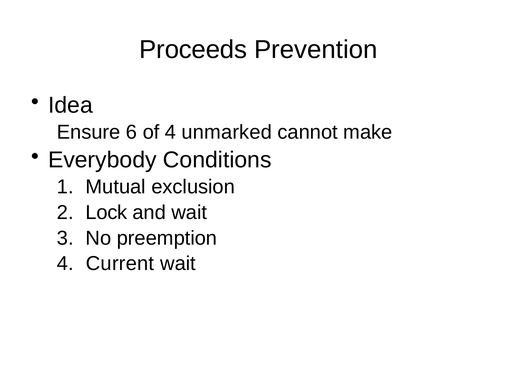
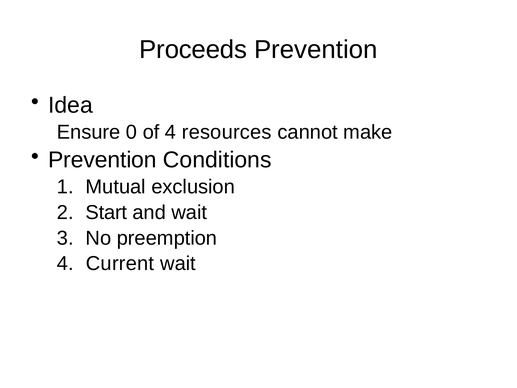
6: 6 -> 0 (132, 132)
unmarked: unmarked -> resources (227, 132)
Everybody: Everybody -> Prevention (102, 160)
Lock: Lock -> Start (106, 212)
